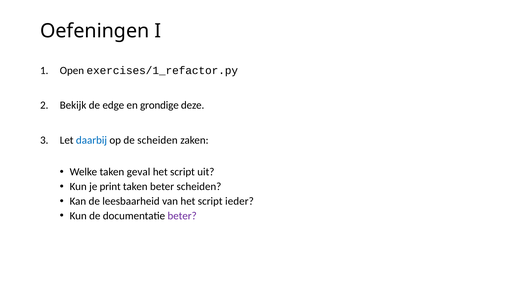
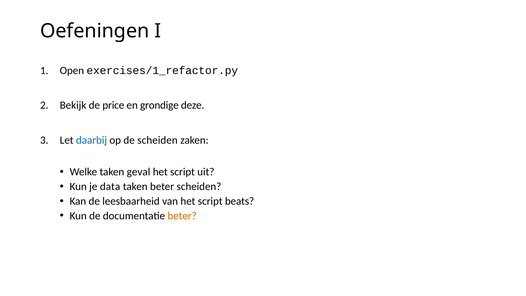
edge: edge -> price (113, 105)
print: print -> data (110, 187)
ieder: ieder -> beats (240, 201)
beter colour: purple -> orange (182, 216)
